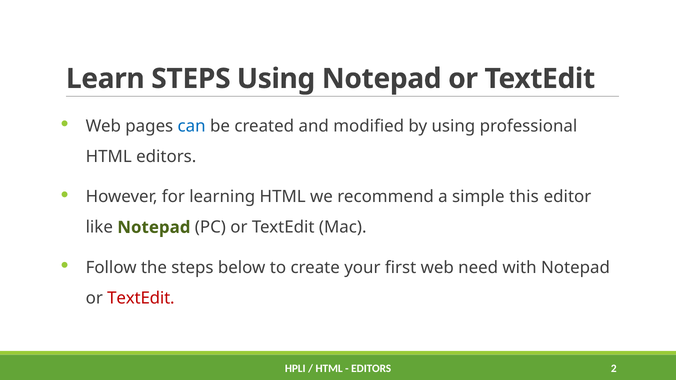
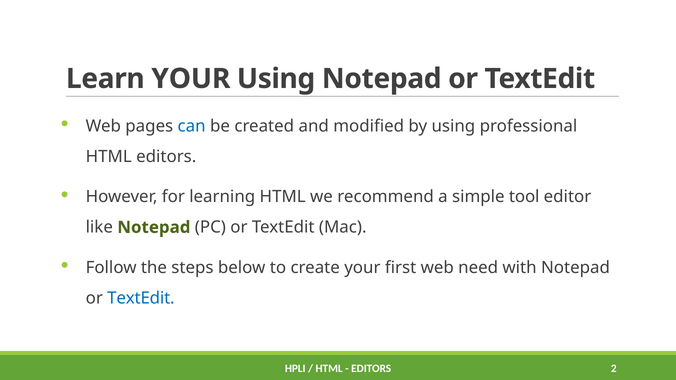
Learn STEPS: STEPS -> YOUR (191, 79)
this: this -> tool (524, 197)
TextEdit colour: red -> blue (141, 298)
